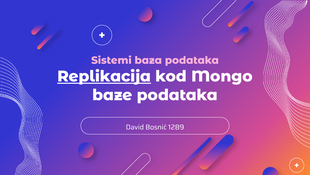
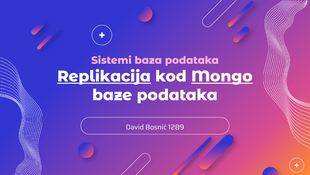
Mongo underline: none -> present (222, 76)
